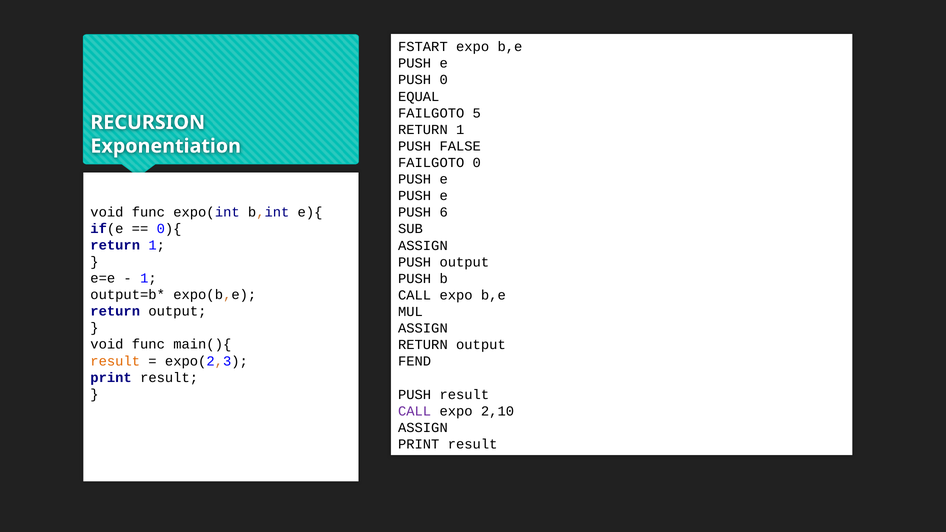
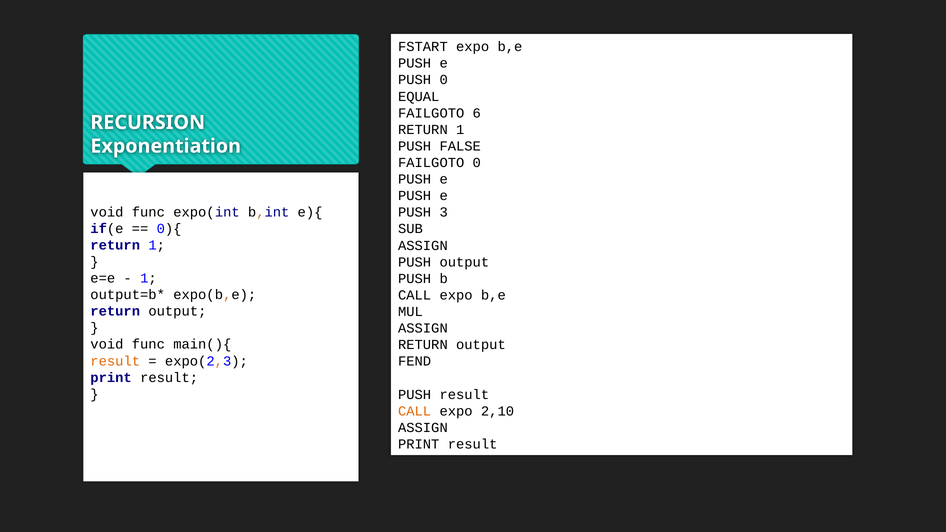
5: 5 -> 6 (477, 113)
6: 6 -> 3 (444, 212)
CALL colour: purple -> orange (415, 411)
